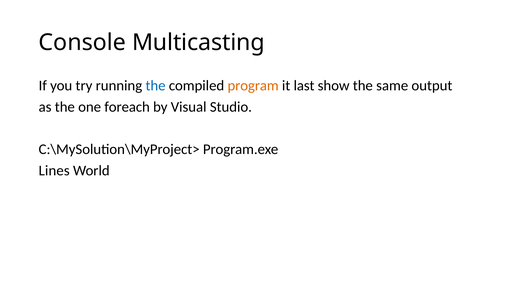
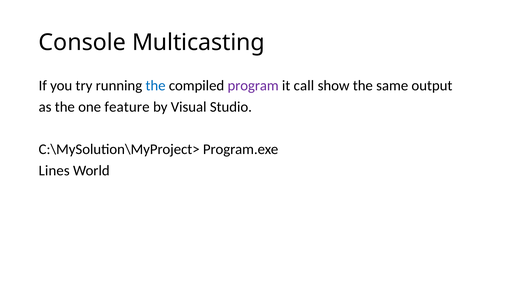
program colour: orange -> purple (253, 86)
last: last -> call (304, 86)
foreach: foreach -> feature (127, 107)
